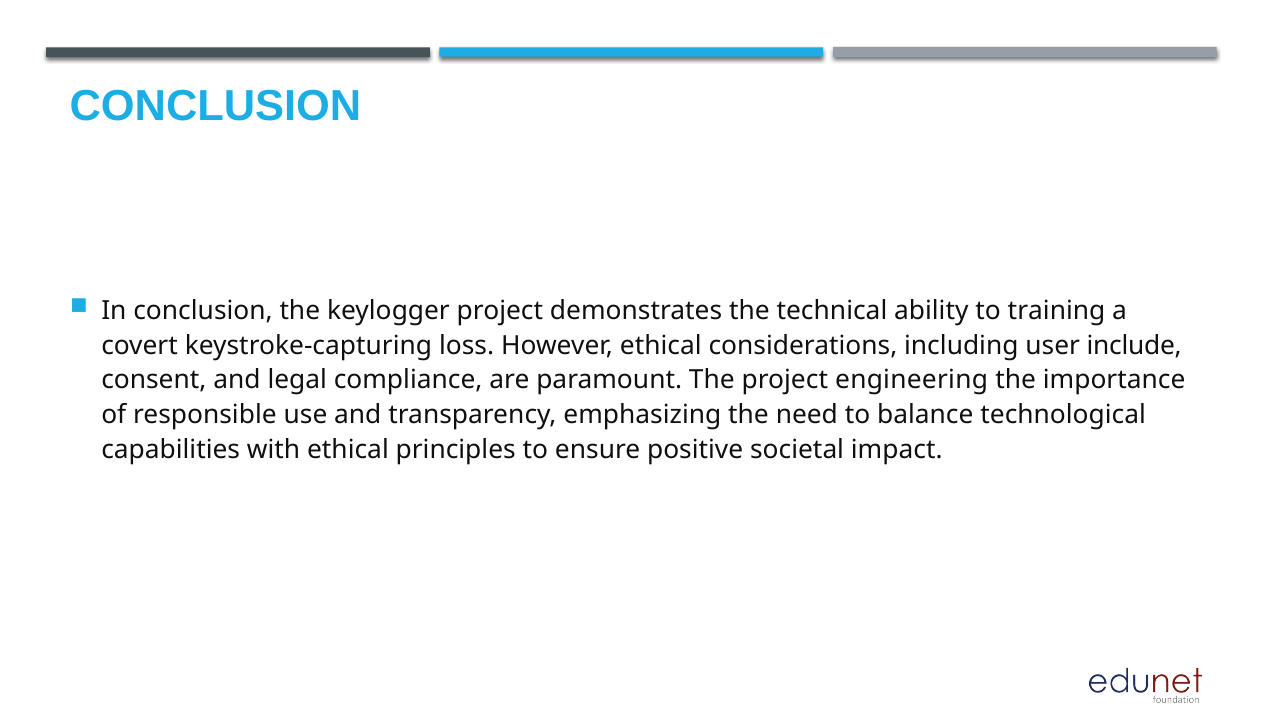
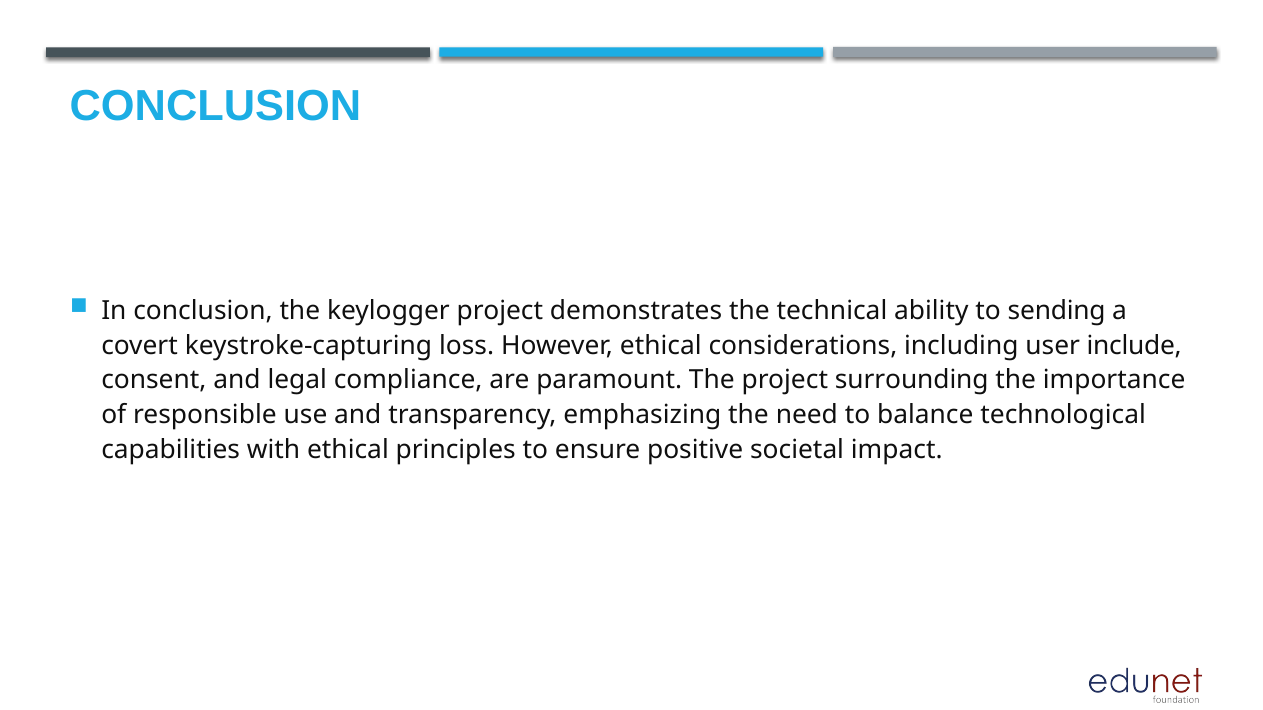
training: training -> sending (1057, 311)
engineering: engineering -> surrounding (912, 380)
